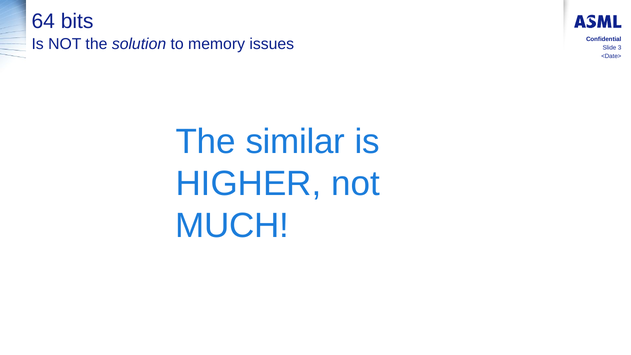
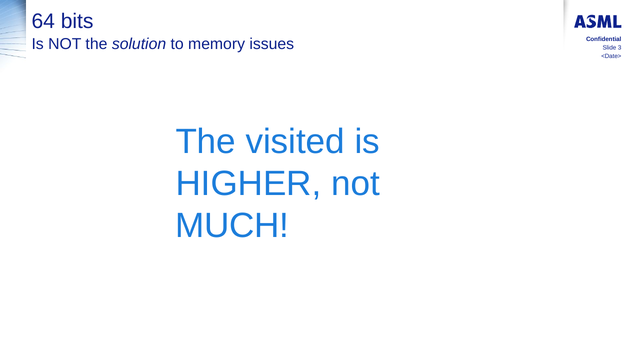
similar: similar -> visited (295, 142)
